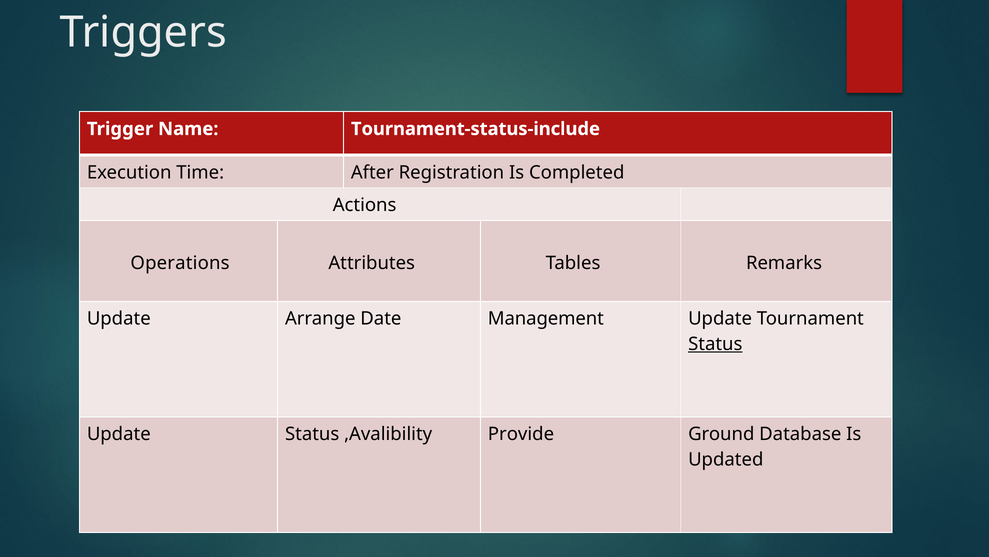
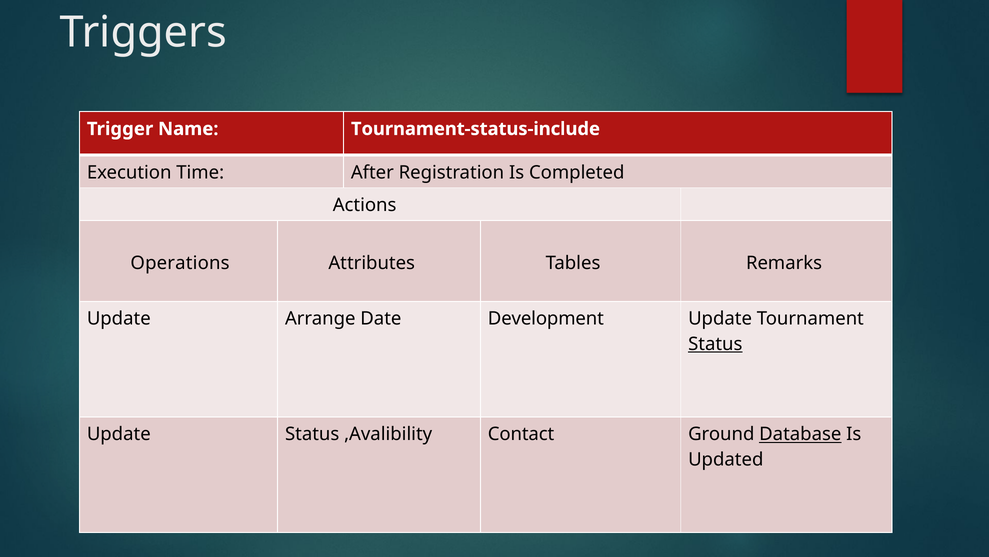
Management: Management -> Development (546, 318)
Provide: Provide -> Contact (521, 434)
Database underline: none -> present (800, 434)
